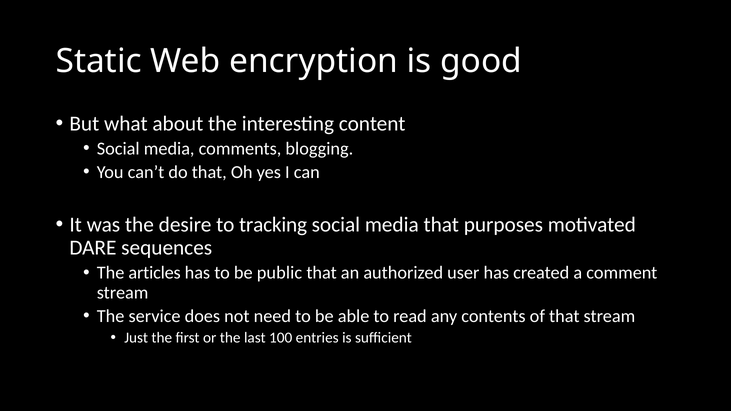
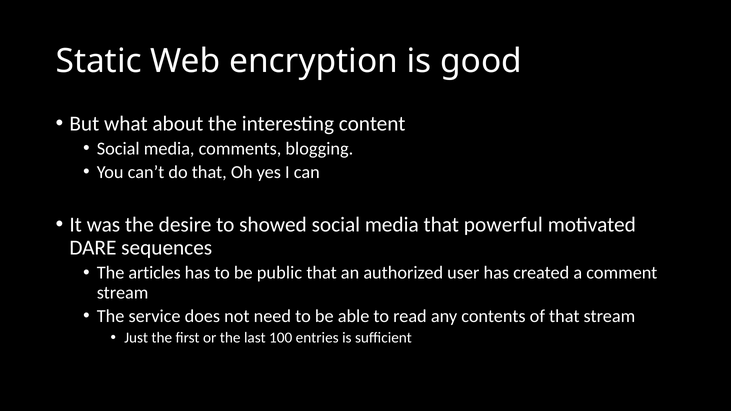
tracking: tracking -> showed (273, 225)
purposes: purposes -> powerful (503, 225)
